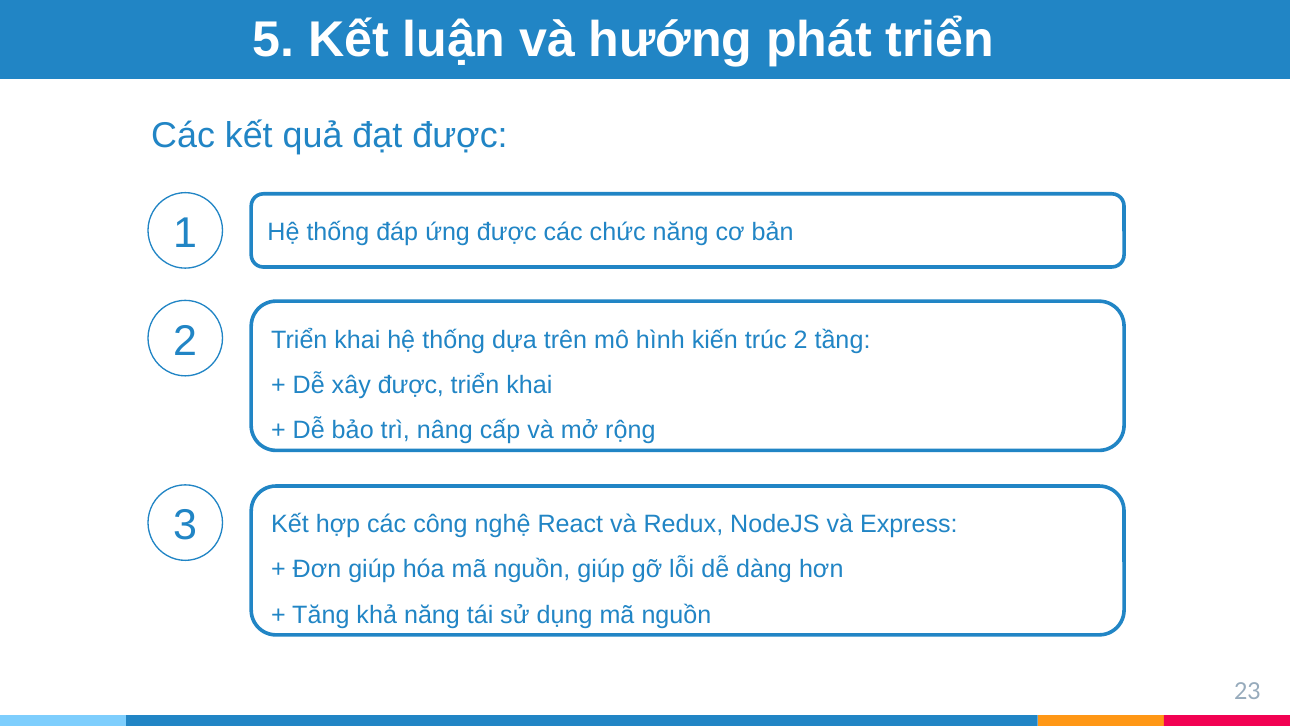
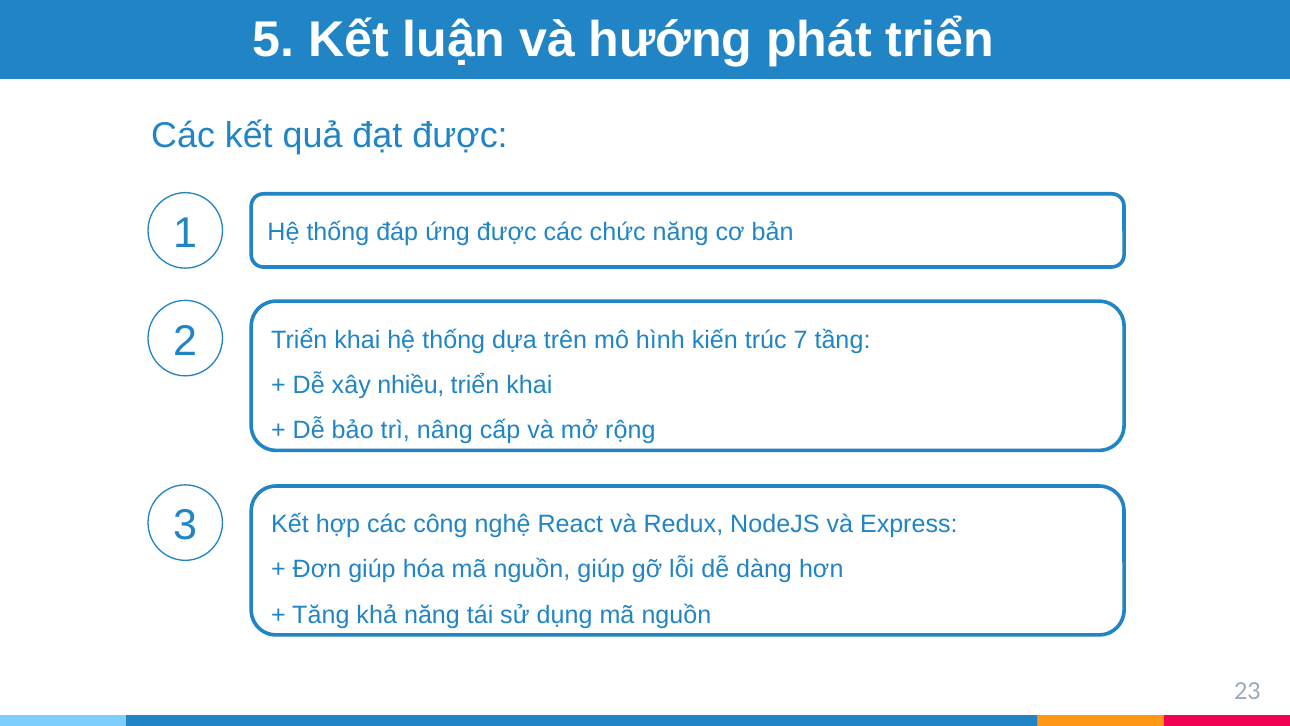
trúc 2: 2 -> 7 (801, 340)
xây được: được -> nhiều (411, 385)
